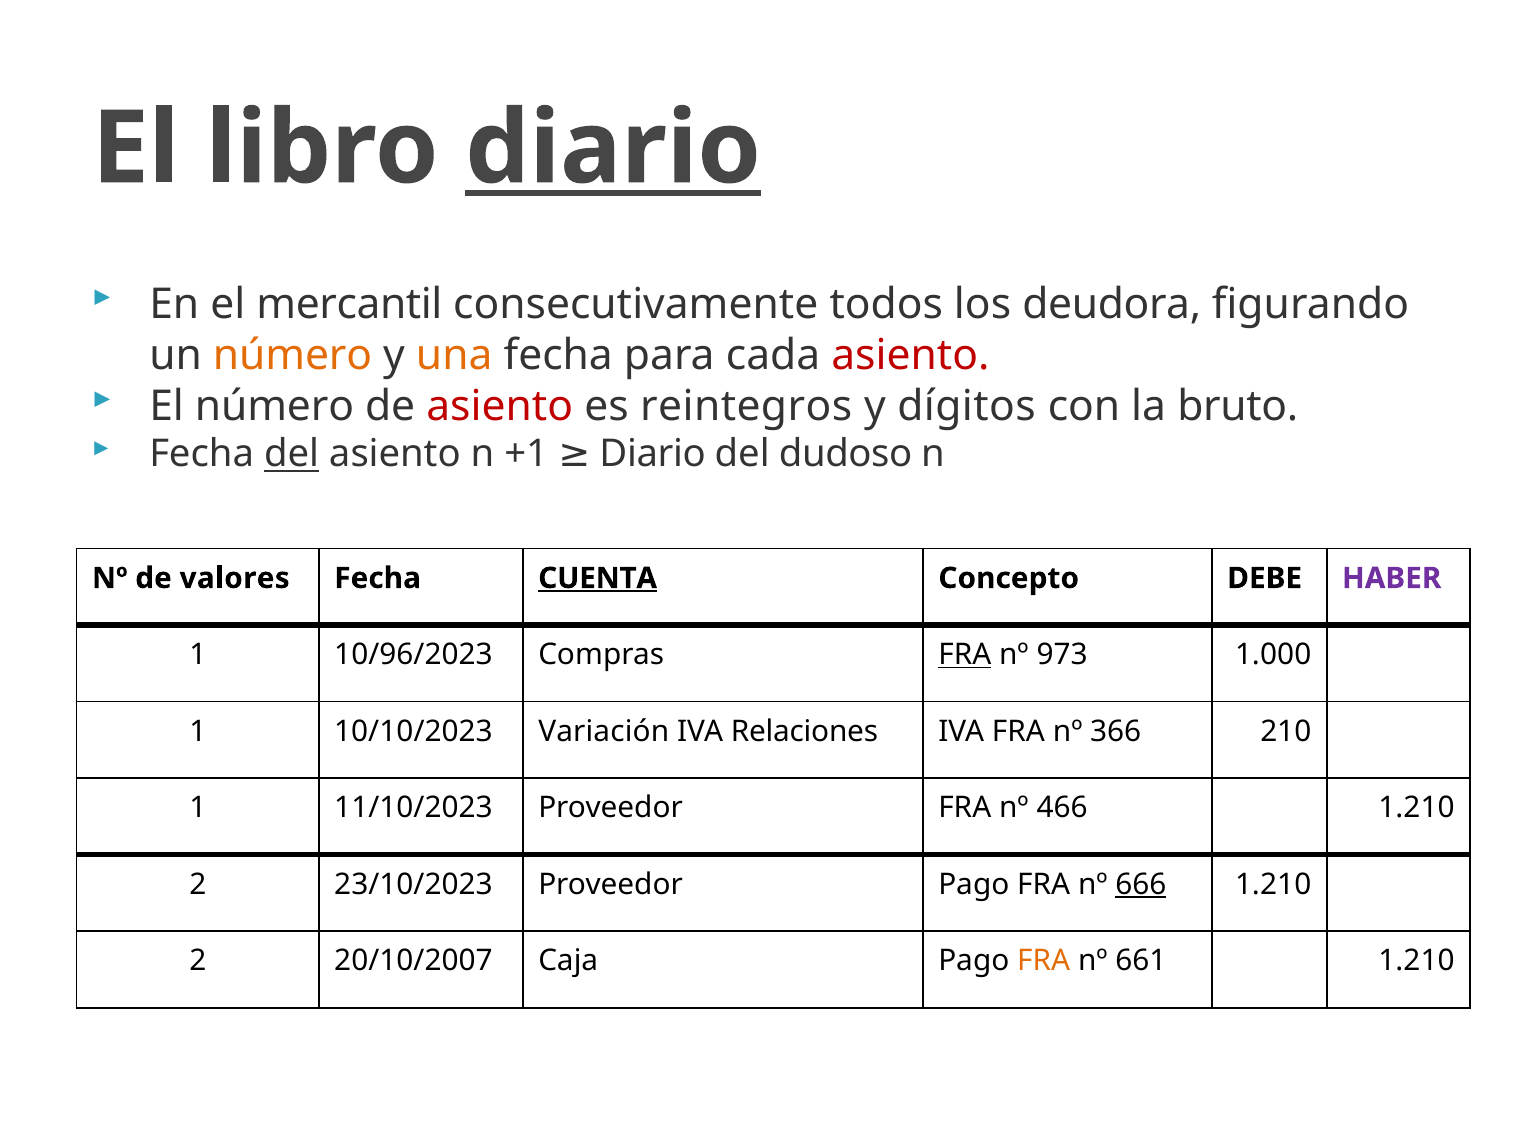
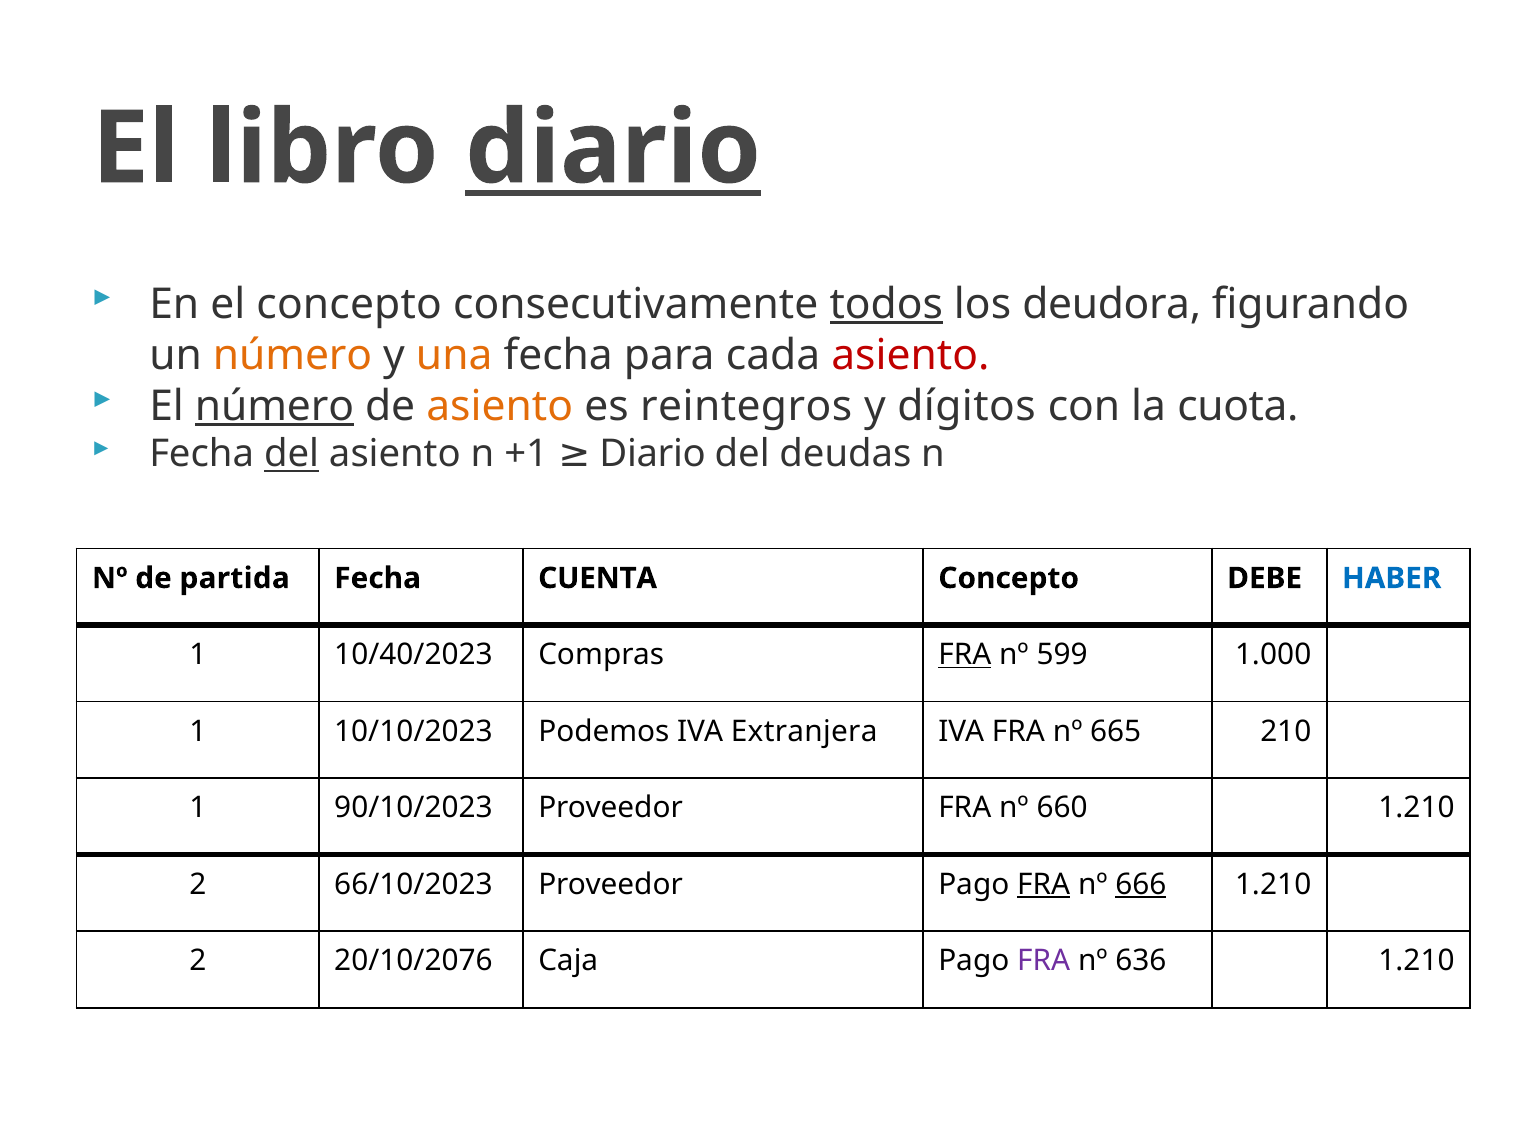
el mercantil: mercantil -> concepto (349, 304)
todos underline: none -> present (886, 304)
número underline: none -> present (274, 406)
asiento colour: red -> orange (500, 406)
bruto: bruto -> cuota (1238, 406)
dudoso: dudoso -> deudas (845, 454)
valores: valores -> partida (235, 578)
CUENTA underline: present -> none (598, 578)
HABER colour: purple -> blue (1392, 578)
10/96/2023: 10/96/2023 -> 10/40/2023 (413, 655)
973: 973 -> 599 (1062, 655)
Variación: Variación -> Podemos (604, 731)
Relaciones: Relaciones -> Extranjera (804, 731)
366: 366 -> 665 (1116, 731)
11/10/2023: 11/10/2023 -> 90/10/2023 (413, 808)
466: 466 -> 660 (1062, 808)
23/10/2023: 23/10/2023 -> 66/10/2023 (413, 885)
FRA underline: none -> present (1044, 885)
20/10/2007: 20/10/2007 -> 20/10/2076 (413, 961)
FRA colour: orange -> purple (1044, 961)
661: 661 -> 636 (1141, 961)
